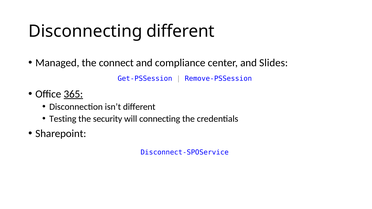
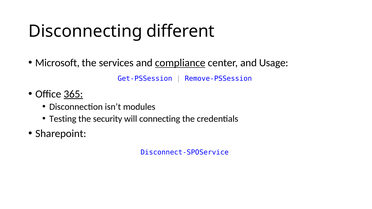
Managed: Managed -> Microsoft (57, 63)
connect: connect -> services (116, 63)
compliance underline: none -> present (180, 63)
Slides: Slides -> Usage (274, 63)
isn’t different: different -> modules (139, 107)
